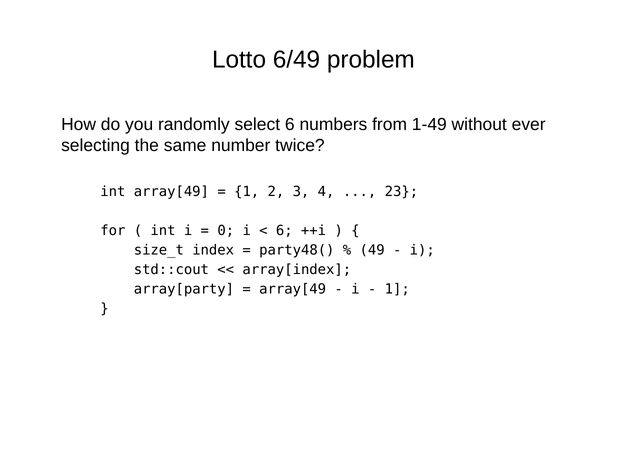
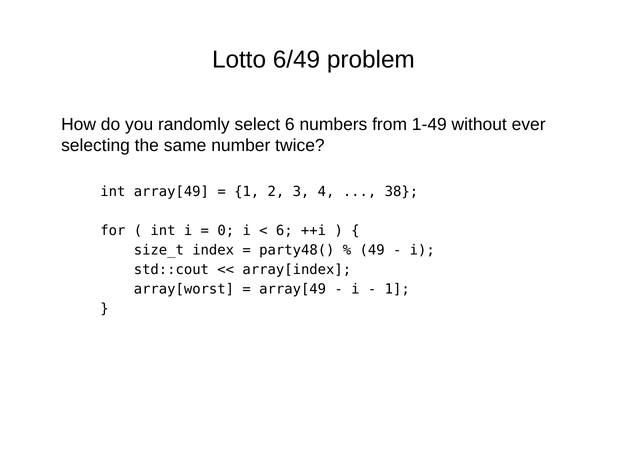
23: 23 -> 38 (401, 191)
array[party: array[party -> array[worst (184, 289)
